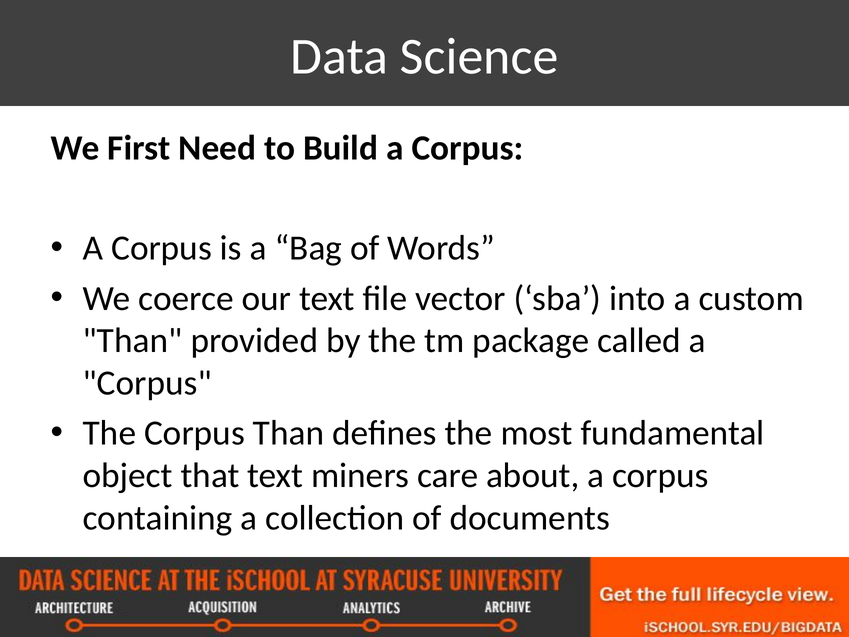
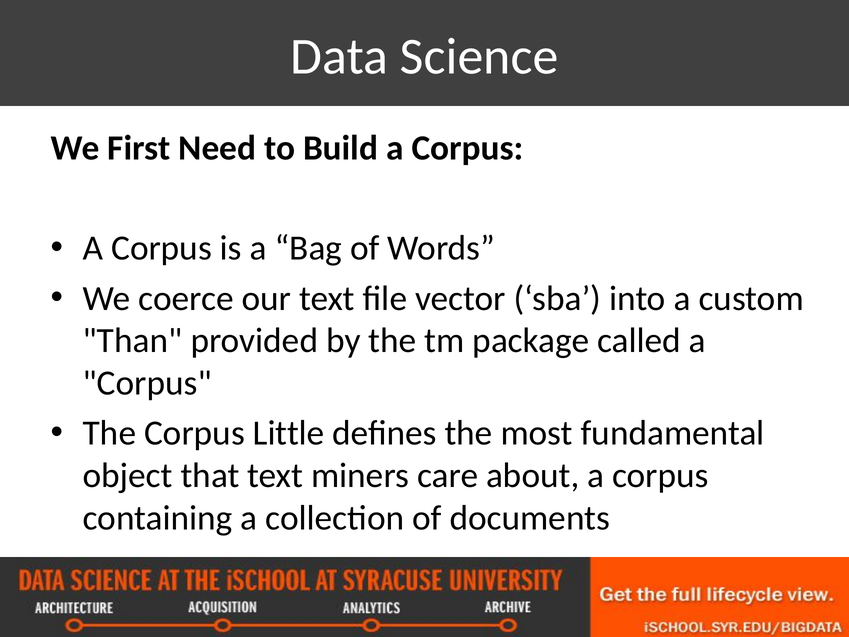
Corpus Than: Than -> Little (289, 433)
